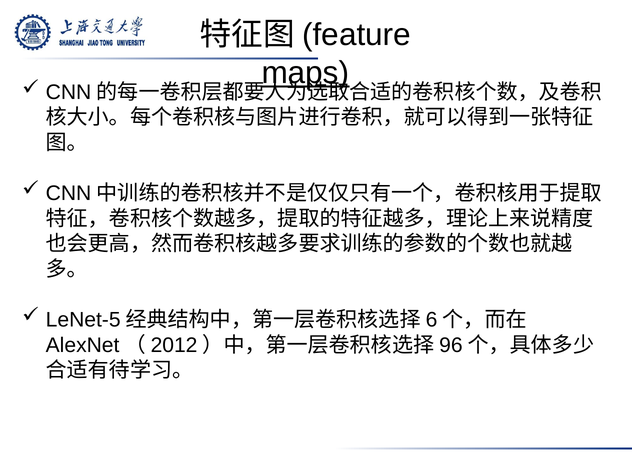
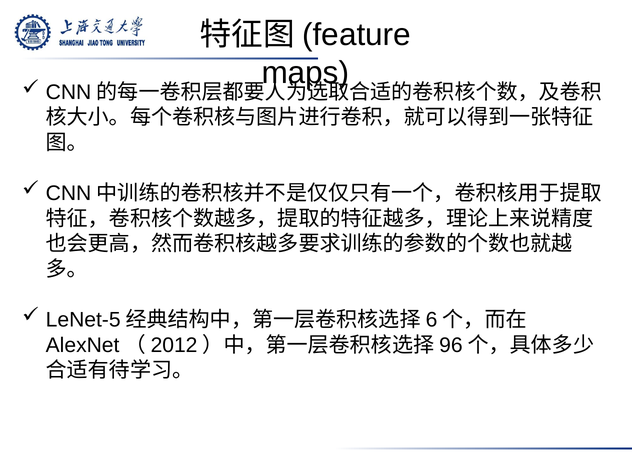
maps underline: present -> none (305, 73)
